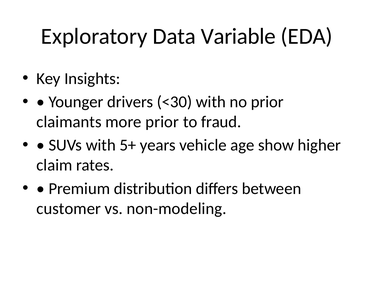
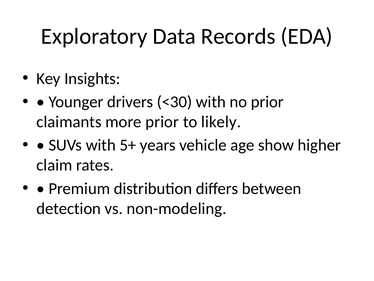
Variable: Variable -> Records (238, 36)
fraud: fraud -> likely (221, 122)
customer: customer -> detection (69, 208)
